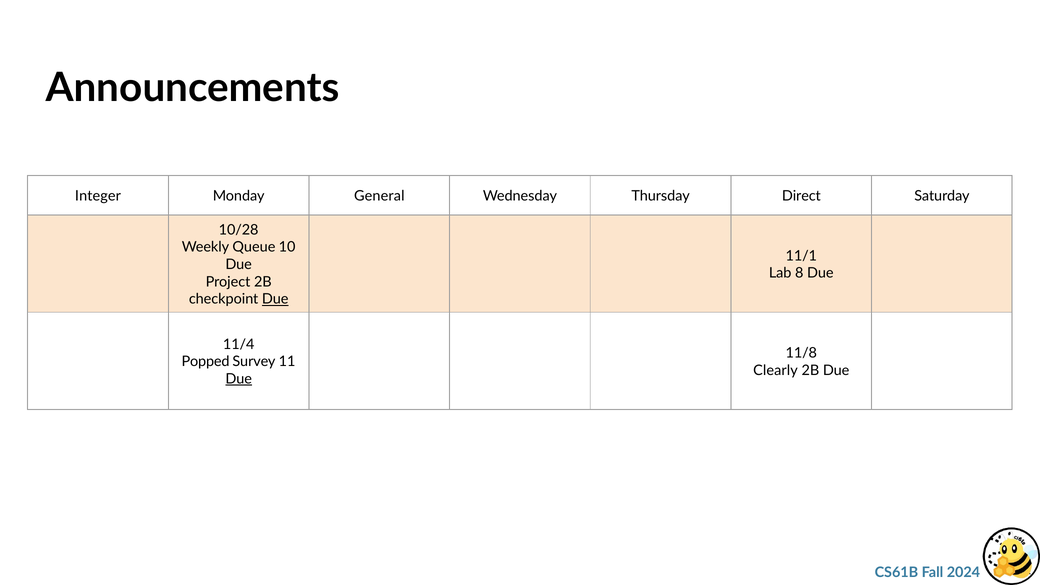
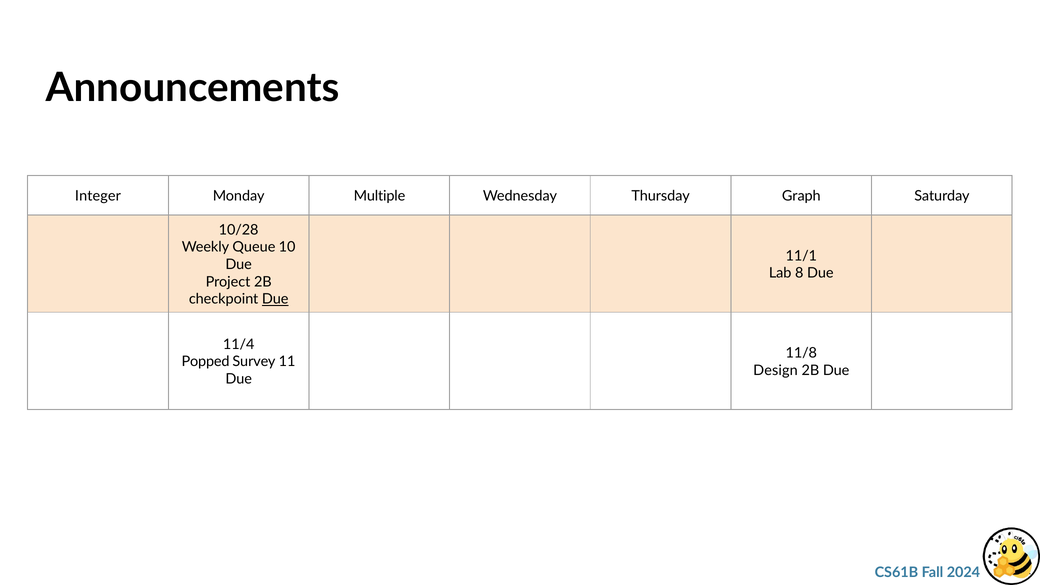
General: General -> Multiple (379, 196)
Direct: Direct -> Graph (801, 196)
Clearly: Clearly -> Design (775, 370)
Due underline: present -> none (239, 379)
